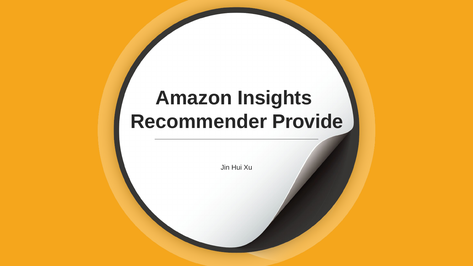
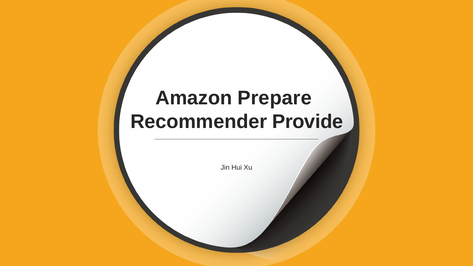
Insights: Insights -> Prepare (275, 98)
